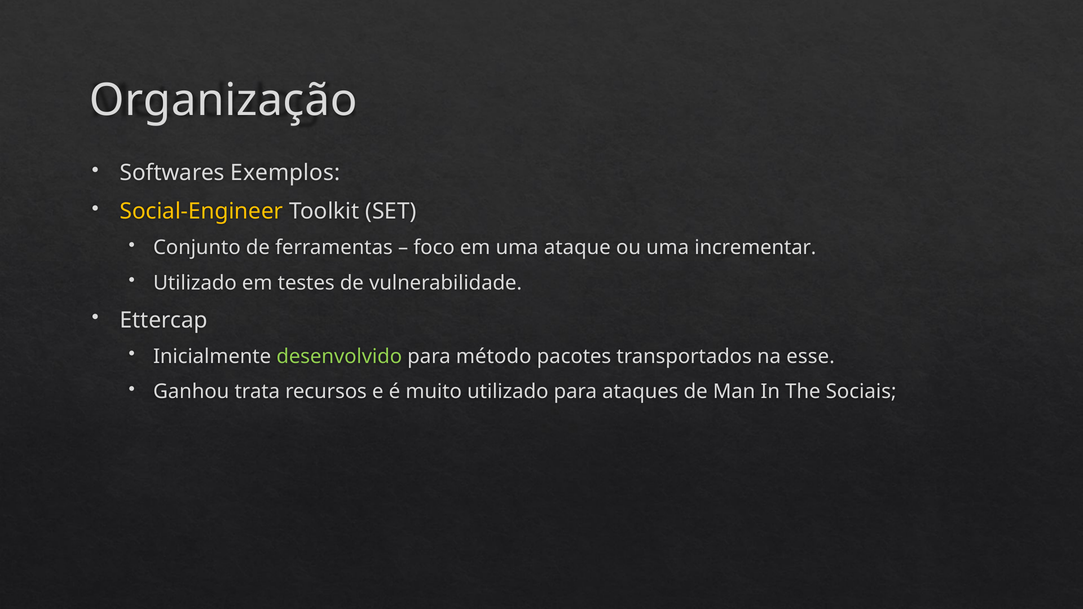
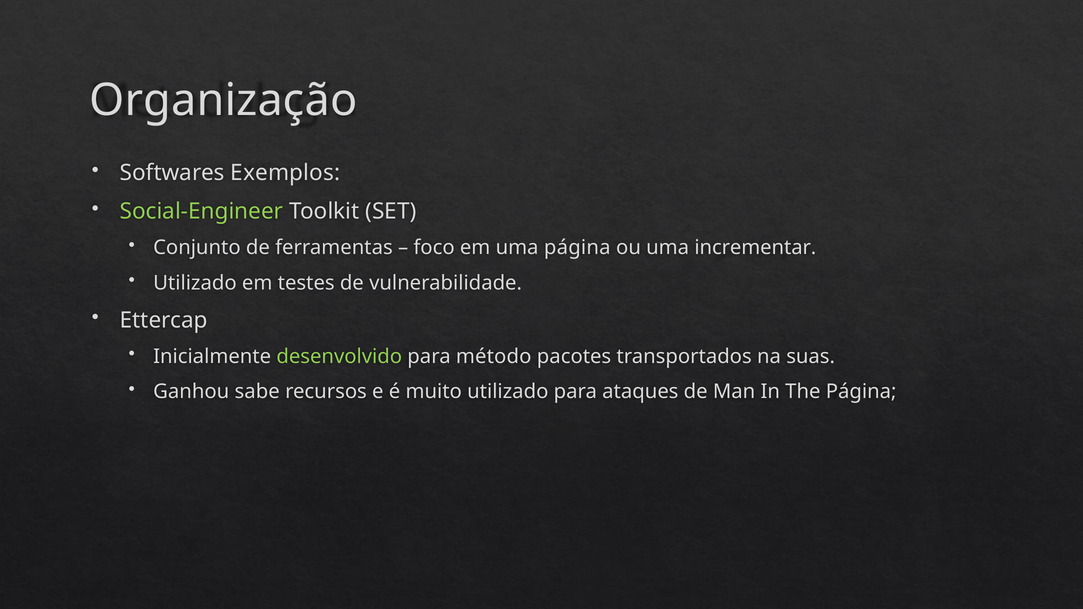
Social-Engineer colour: yellow -> light green (202, 211)
uma ataque: ataque -> página (577, 248)
esse: esse -> suas (811, 357)
trata: trata -> sabe (257, 392)
The Sociais: Sociais -> Página (861, 392)
